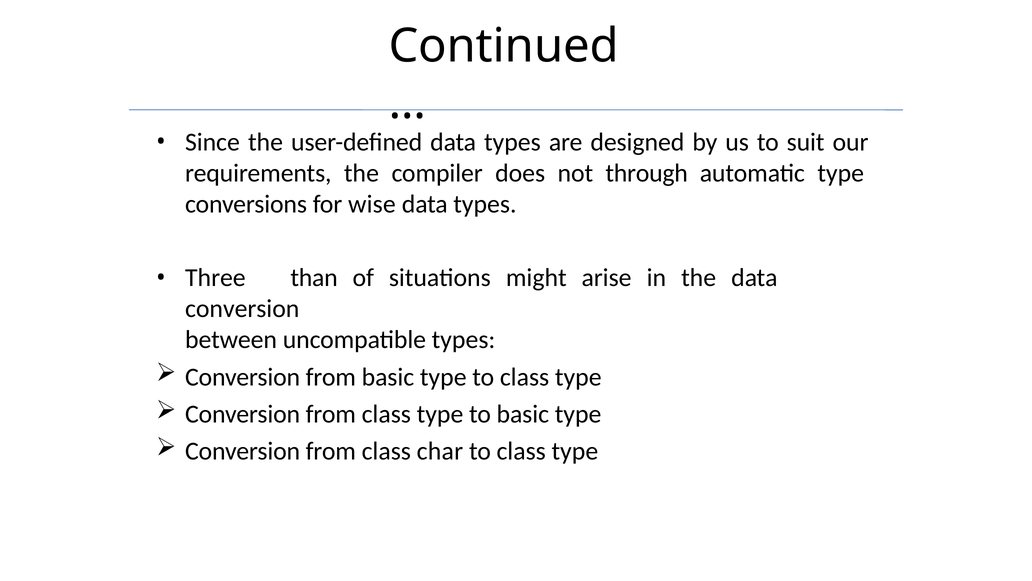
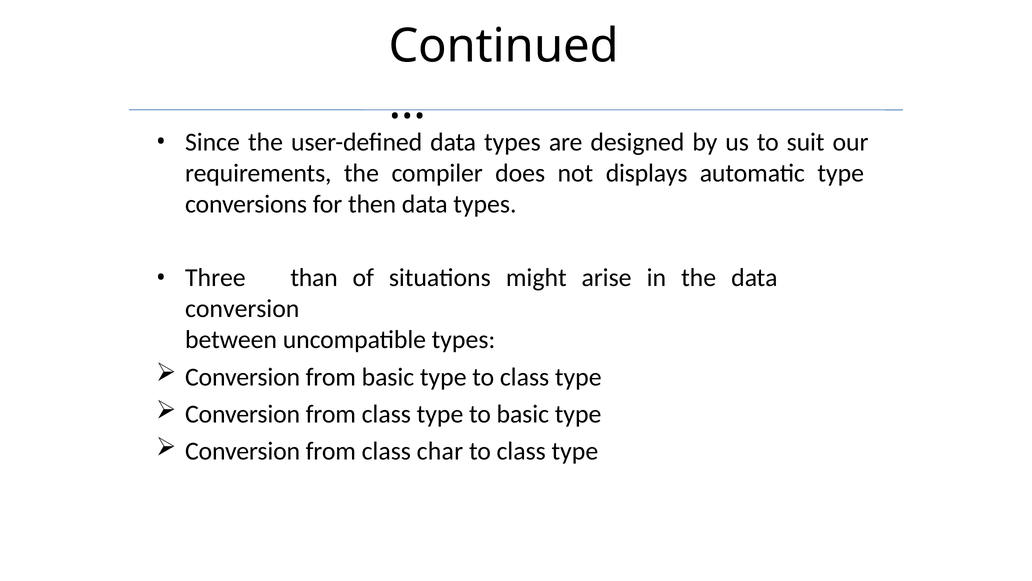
through: through -> displays (647, 173)
wise: wise -> then (372, 204)
